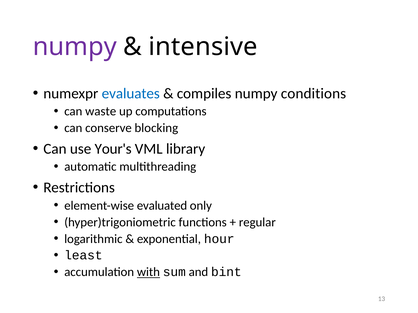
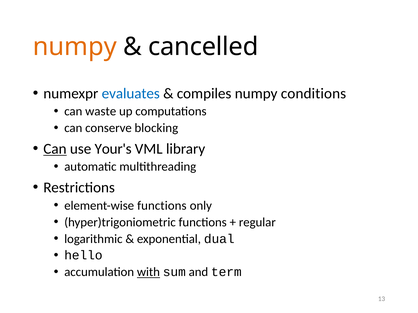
numpy colour: purple -> orange (75, 47)
intensive: intensive -> cancelled (203, 47)
Can underline: none -> present (55, 149)
element-wise evaluated: evaluated -> functions (162, 206)
hour: hour -> dual (219, 239)
least: least -> hello (83, 256)
bint: bint -> term (226, 273)
